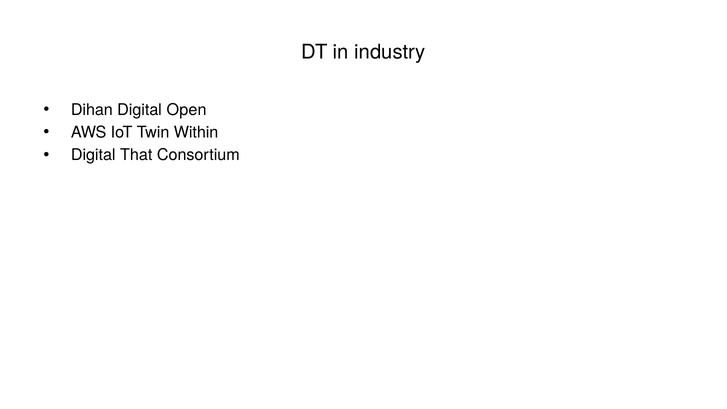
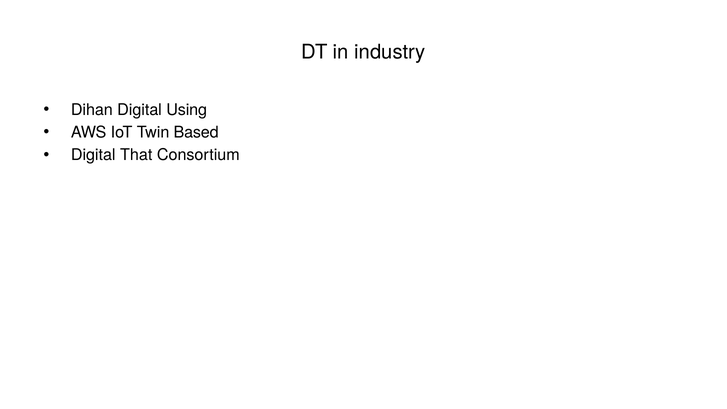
Open: Open -> Using (187, 110)
Within: Within -> Based (196, 132)
